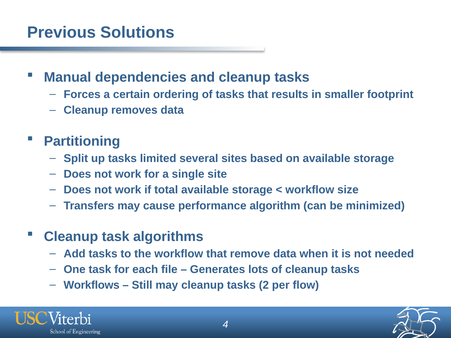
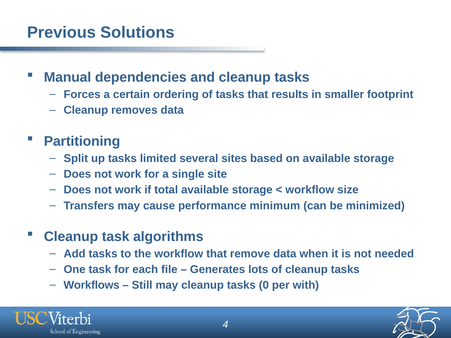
algorithm: algorithm -> minimum (275, 206)
2: 2 -> 0 (264, 285)
flow: flow -> with (306, 285)
